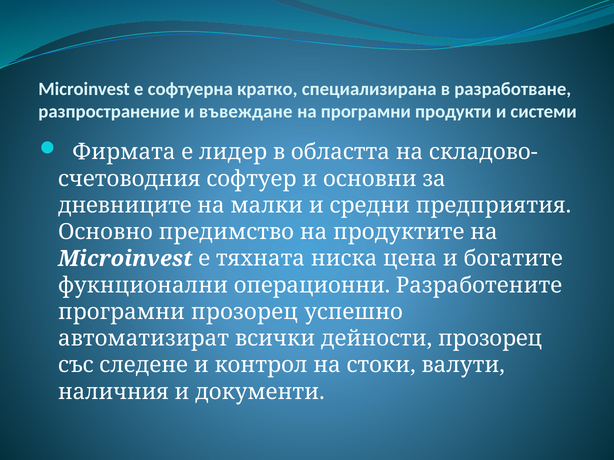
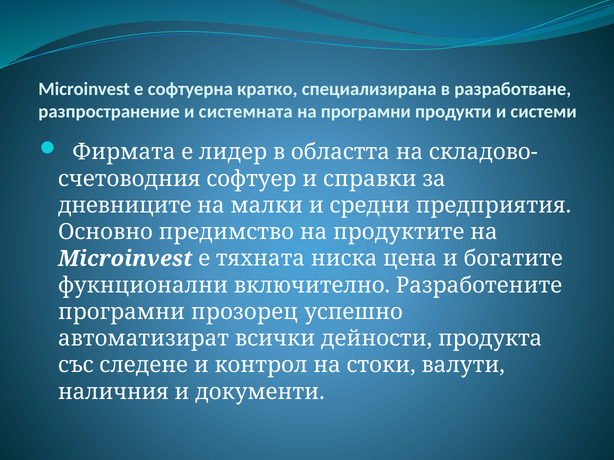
въвеждане: въвеждане -> системната (246, 112)
основни: основни -> справки (370, 179)
операционни: операционни -> включително (312, 286)
дейности прозорец: прозорец -> продукта (490, 339)
